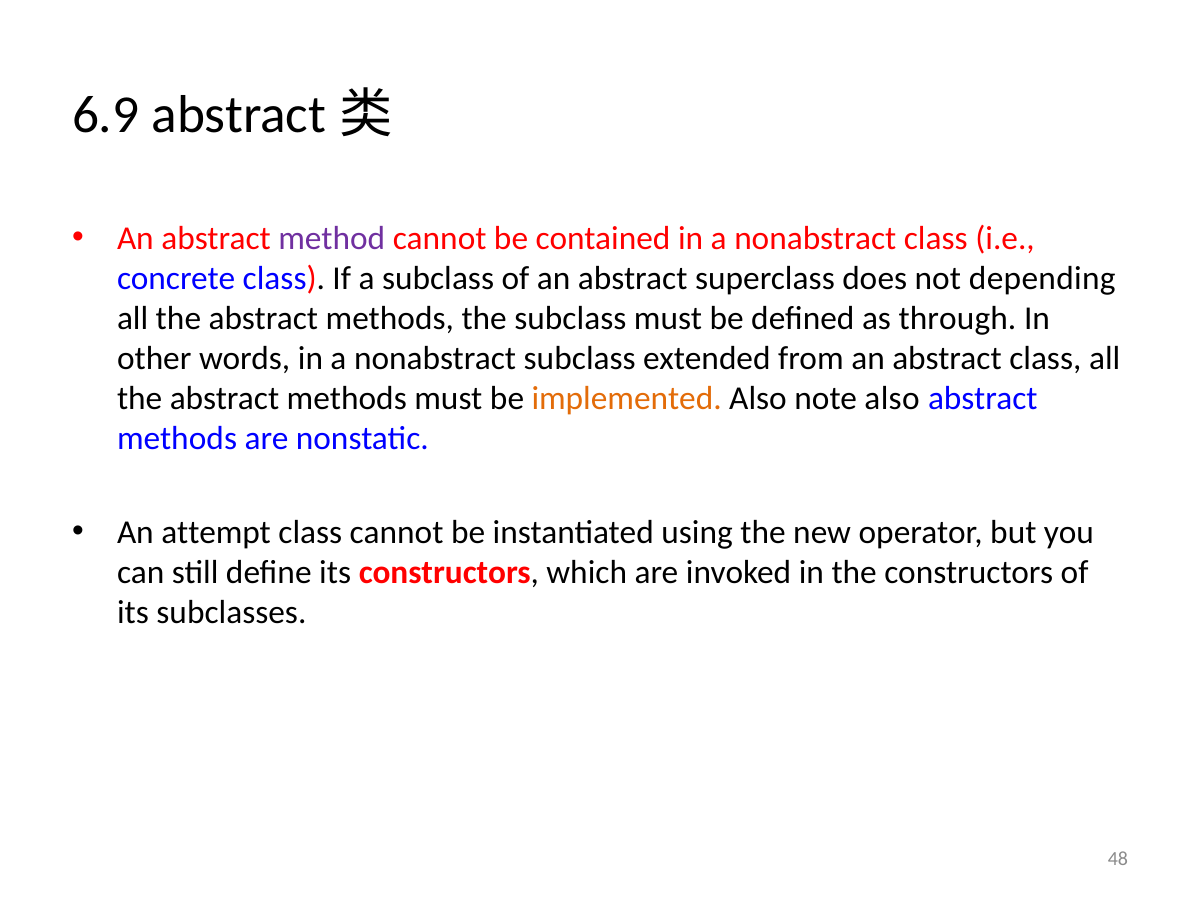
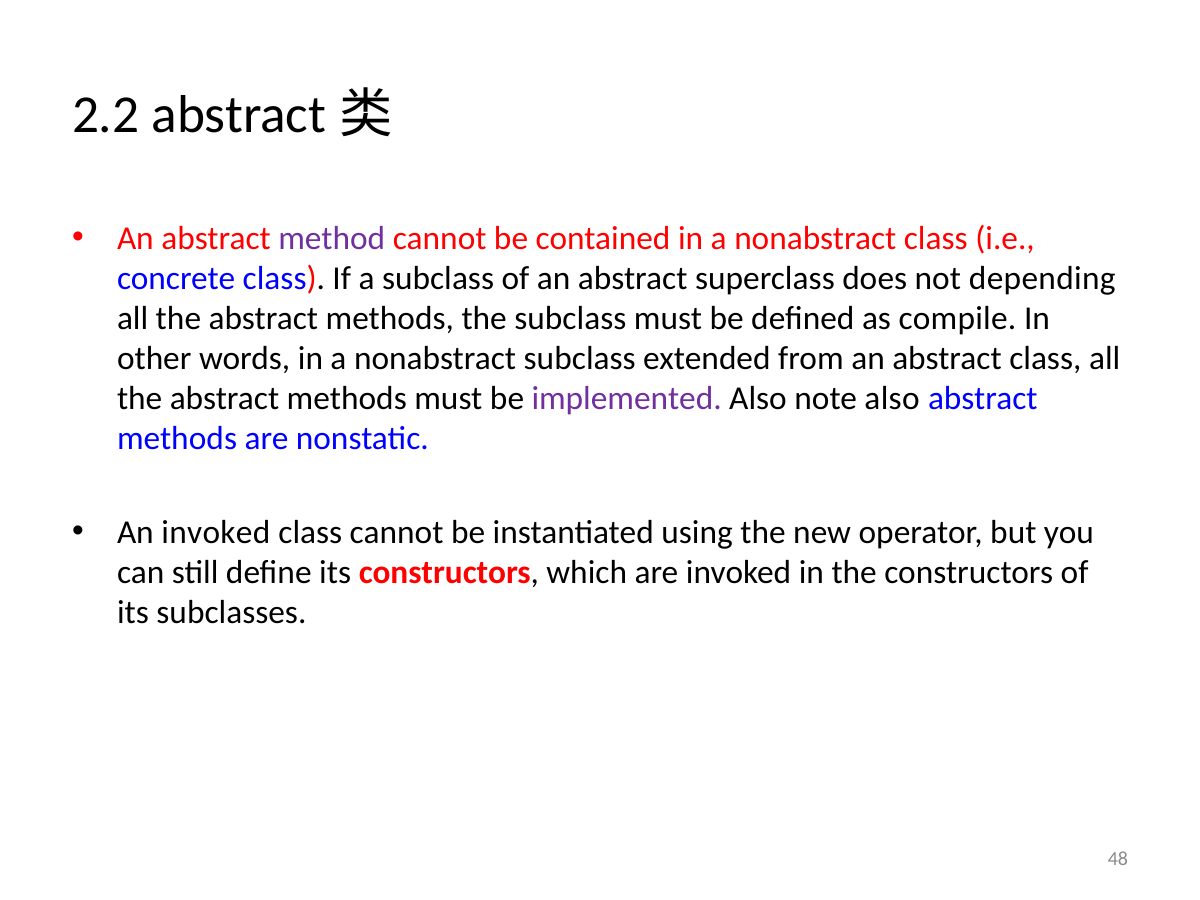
6.9: 6.9 -> 2.2 (106, 115)
through: through -> compile (957, 319)
implemented colour: orange -> purple (627, 399)
An attempt: attempt -> invoked (216, 532)
